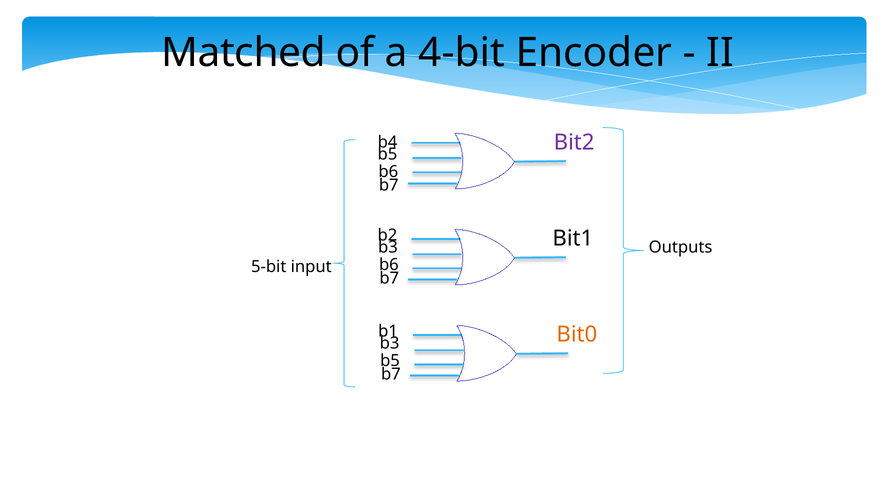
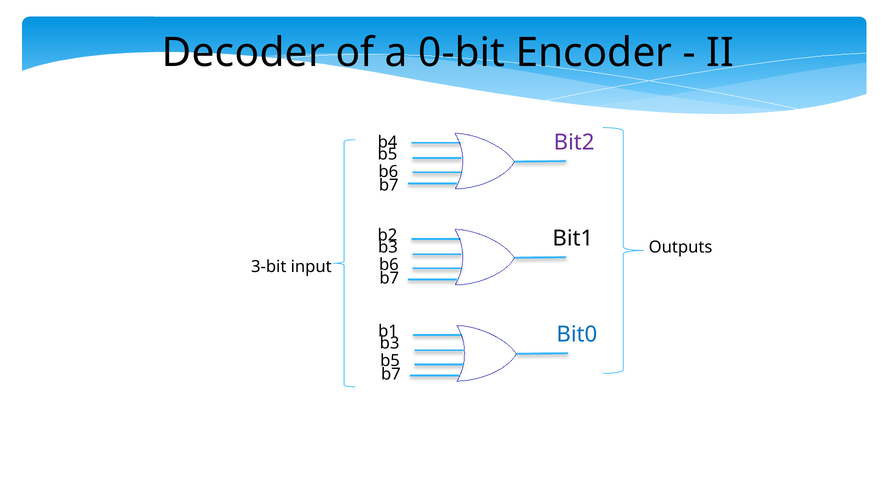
Matched: Matched -> Decoder (243, 53)
4-bit: 4-bit -> 0-bit (462, 53)
5-bit: 5-bit -> 3-bit (269, 267)
Bit0 colour: orange -> blue (577, 334)
